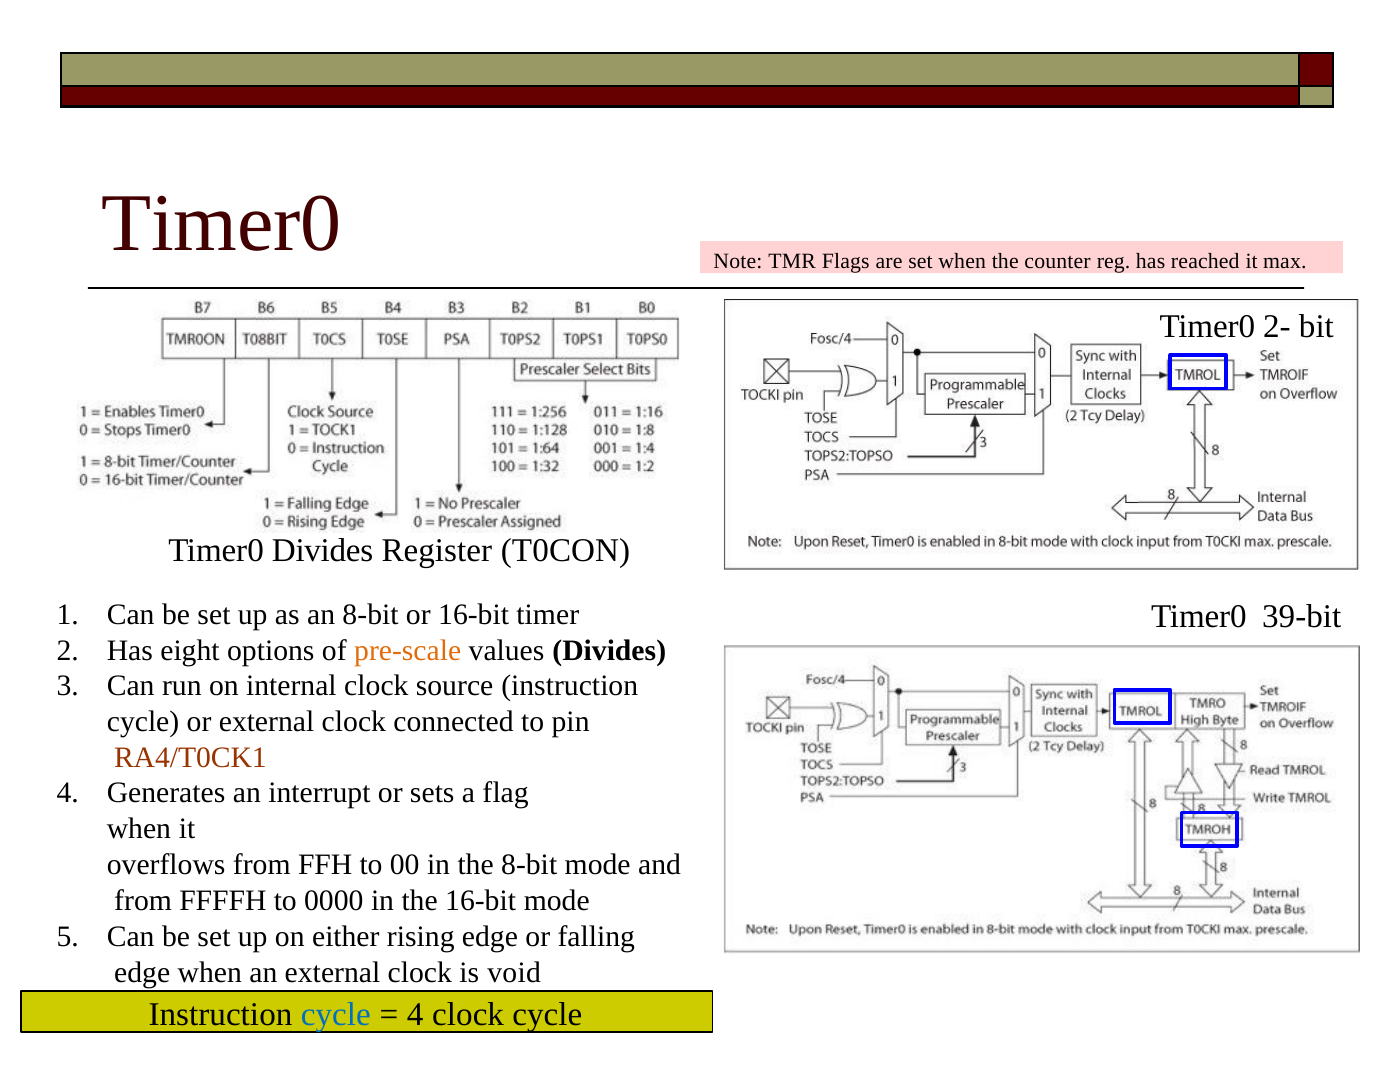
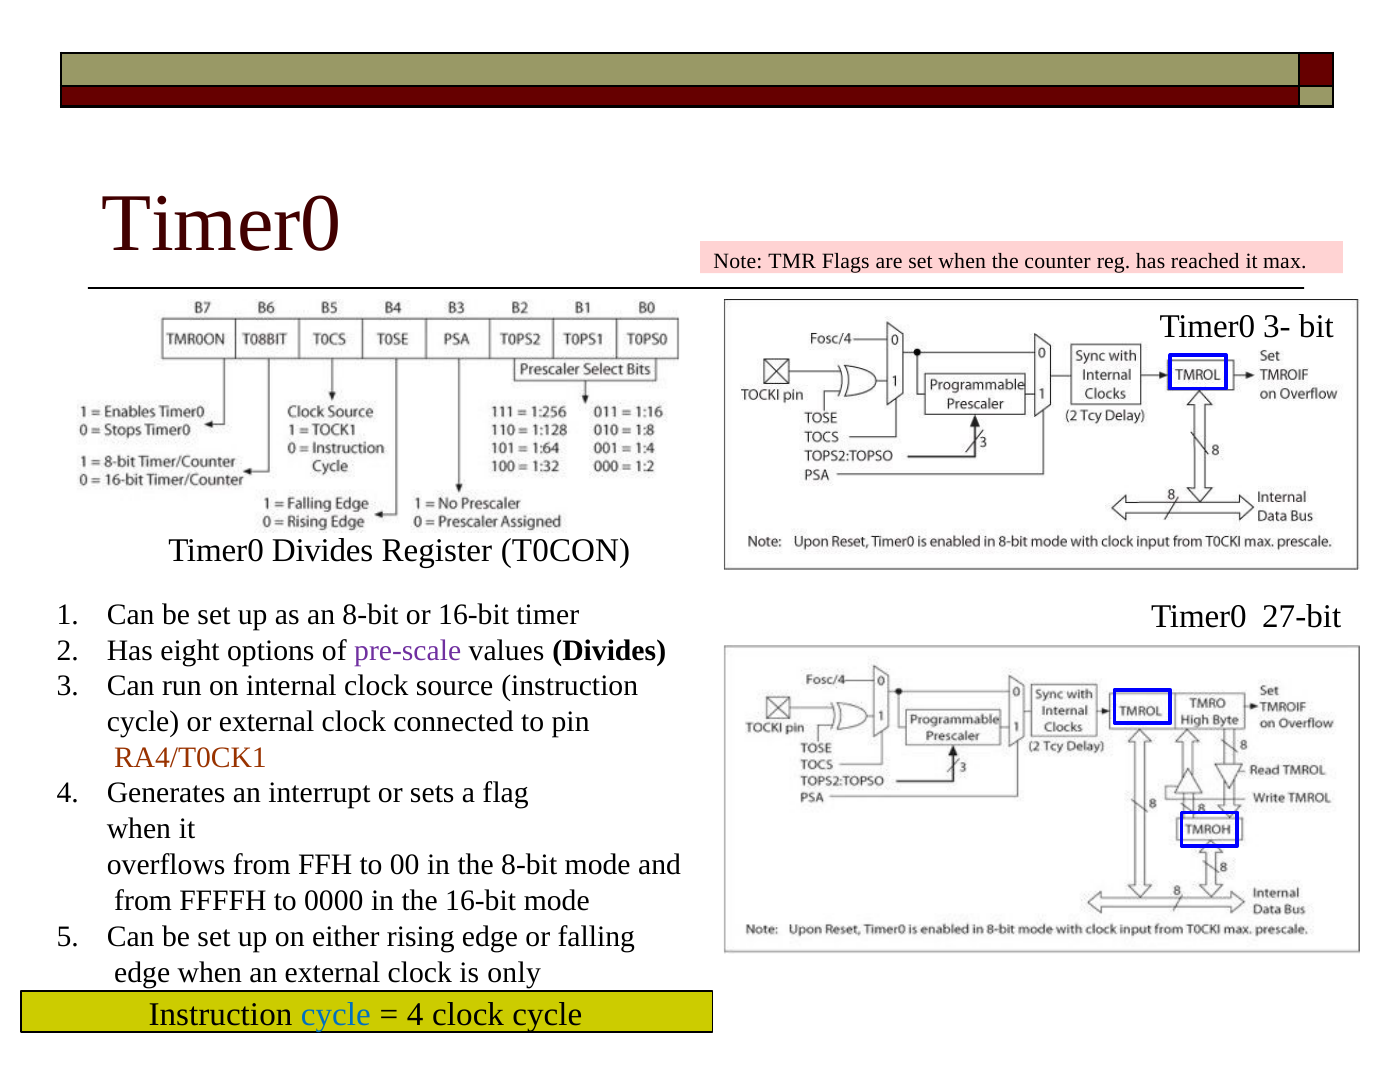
2-: 2- -> 3- (1277, 327)
39-bit: 39-bit -> 27-bit (1302, 617)
pre-scale colour: orange -> purple (408, 650)
void: void -> only (514, 973)
